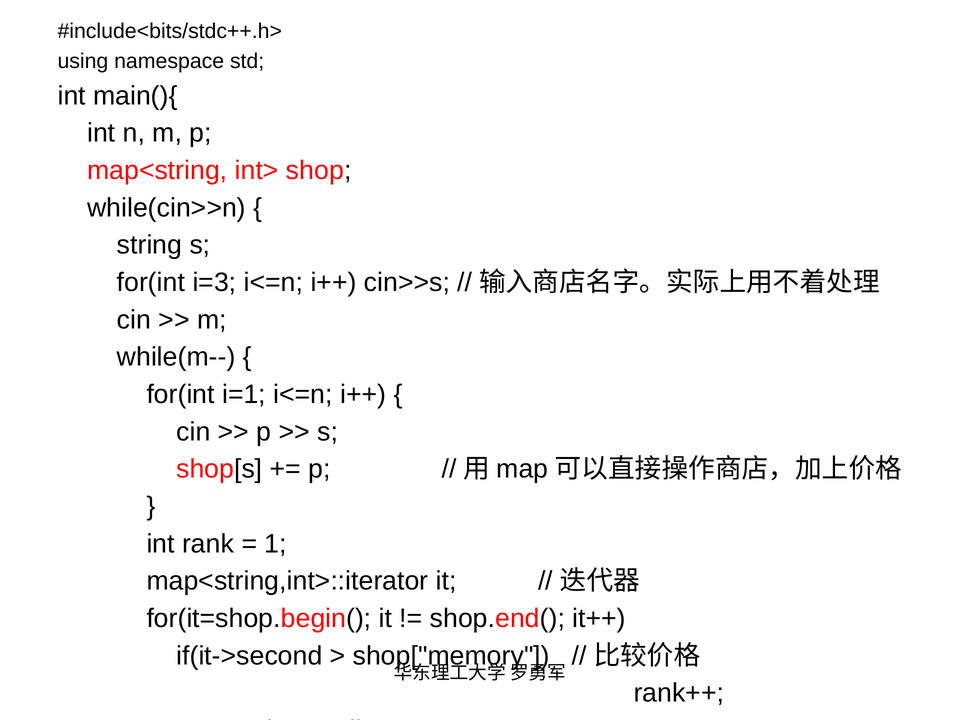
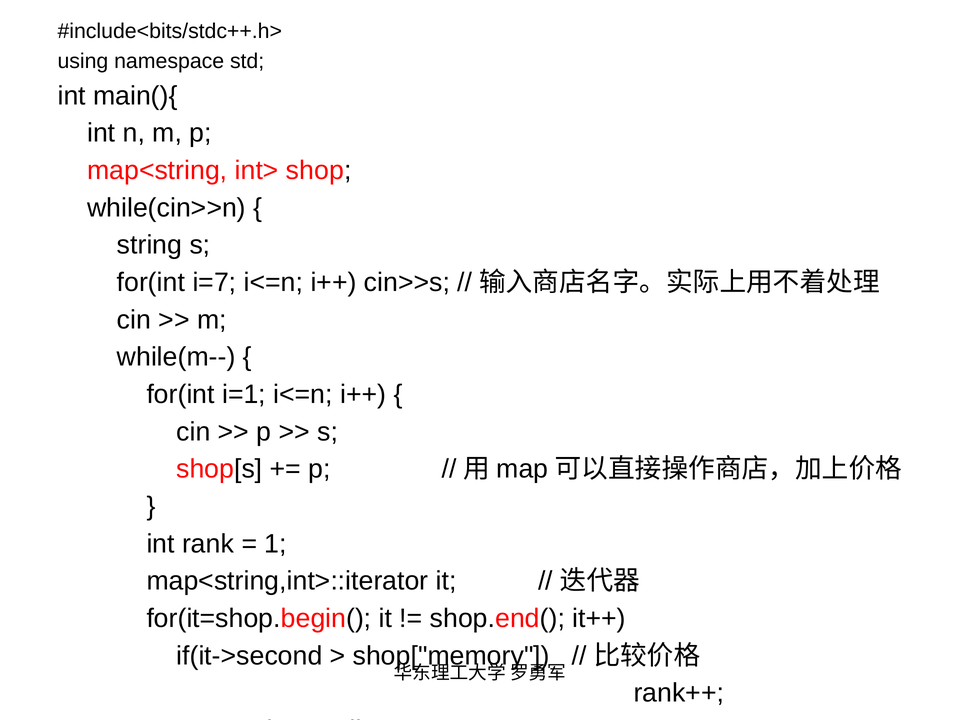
i=3: i=3 -> i=7 (214, 282)
